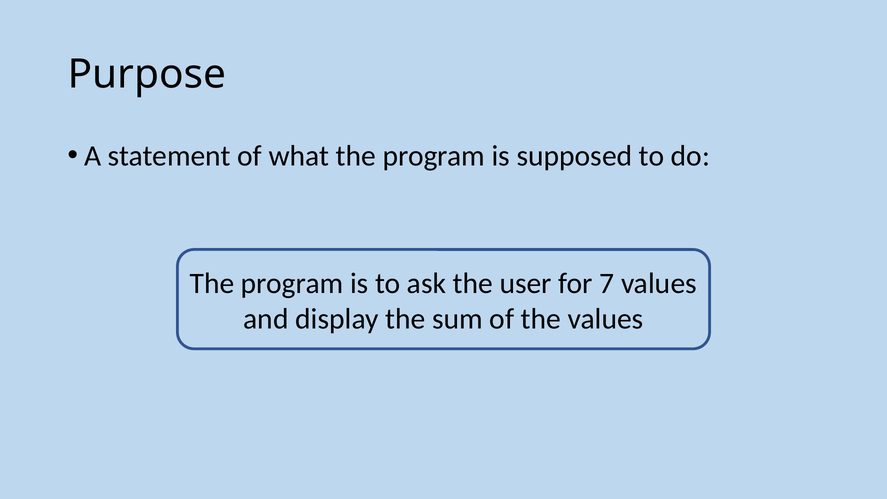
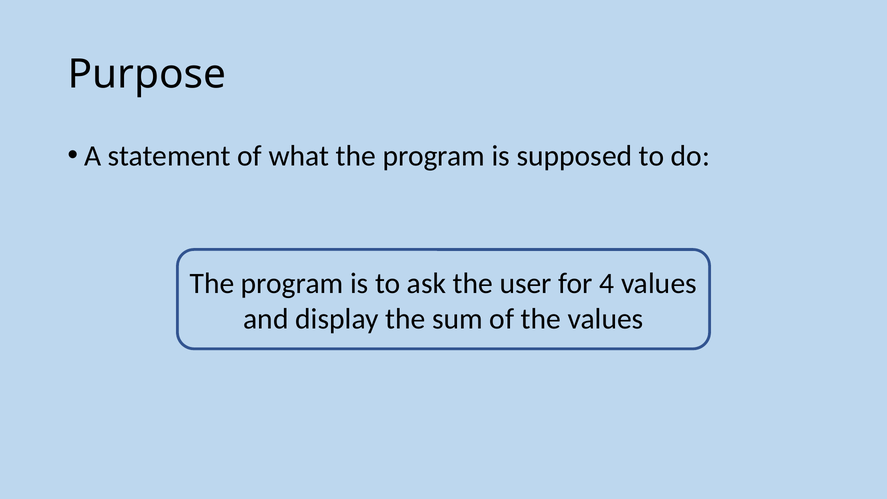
7: 7 -> 4 (607, 283)
